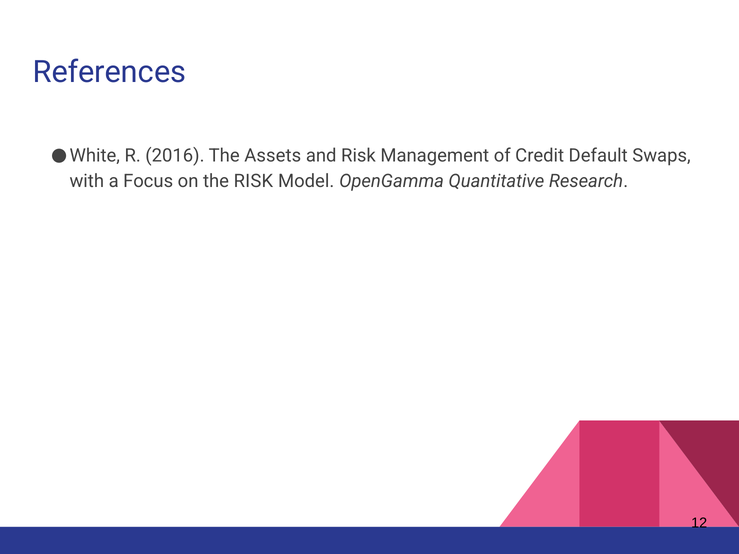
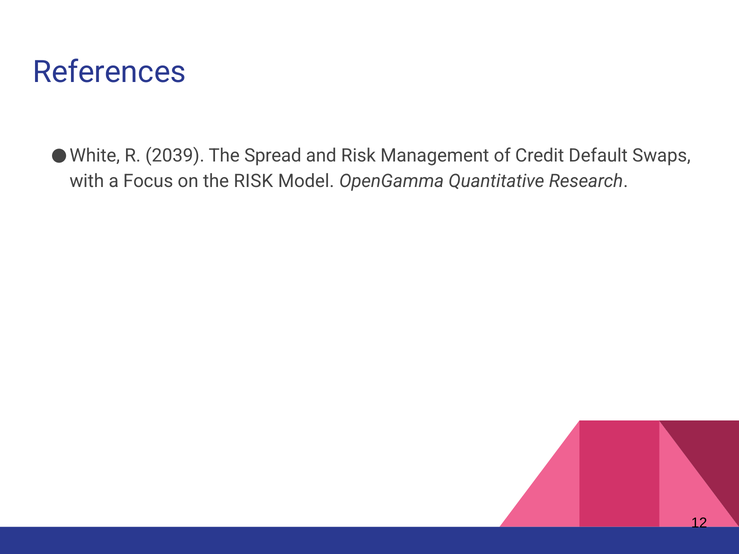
2016: 2016 -> 2039 (175, 156)
Assets: Assets -> Spread (273, 156)
